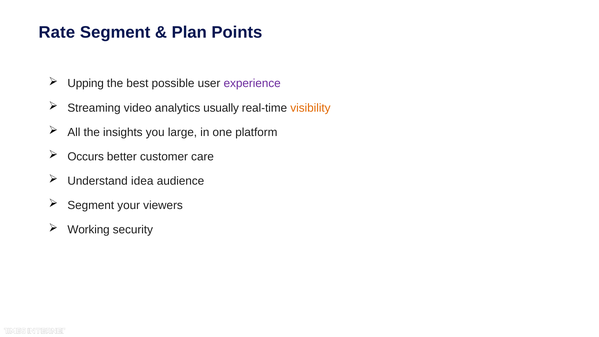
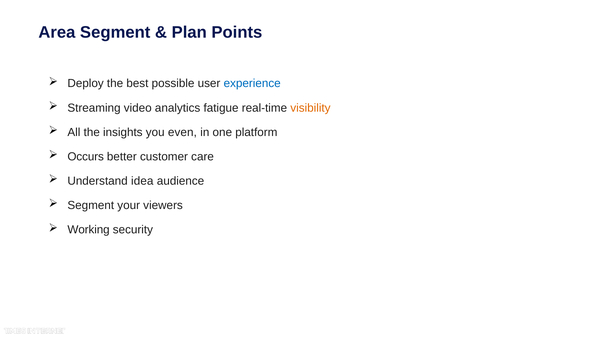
Rate: Rate -> Area (57, 32)
Upping: Upping -> Deploy (86, 83)
experience colour: purple -> blue (252, 83)
usually: usually -> fatigue (221, 108)
large: large -> even (182, 132)
